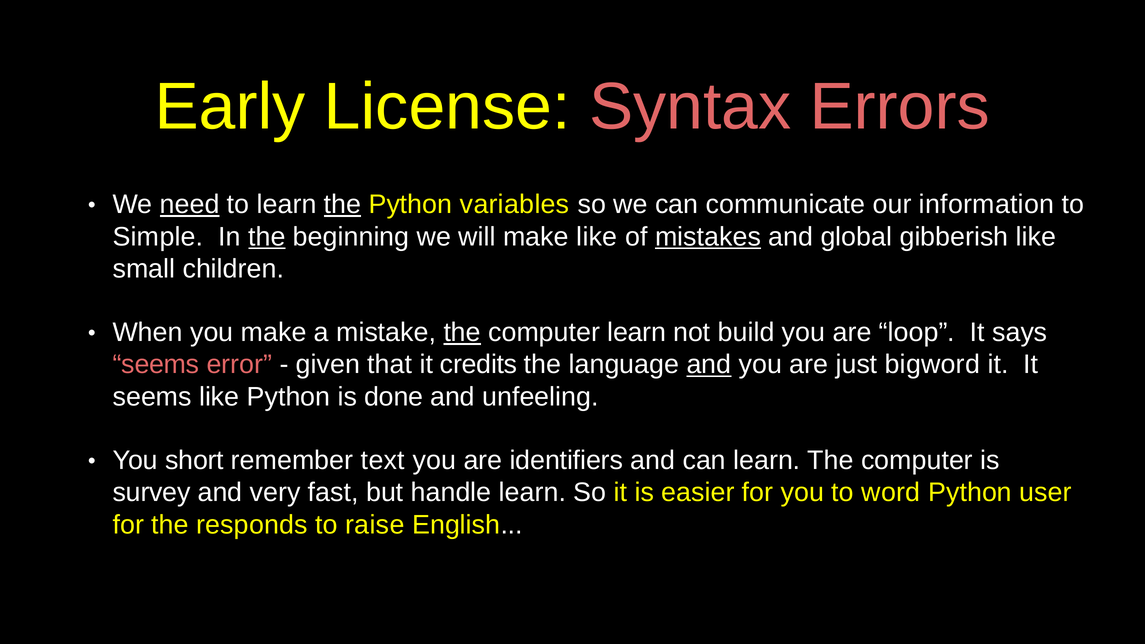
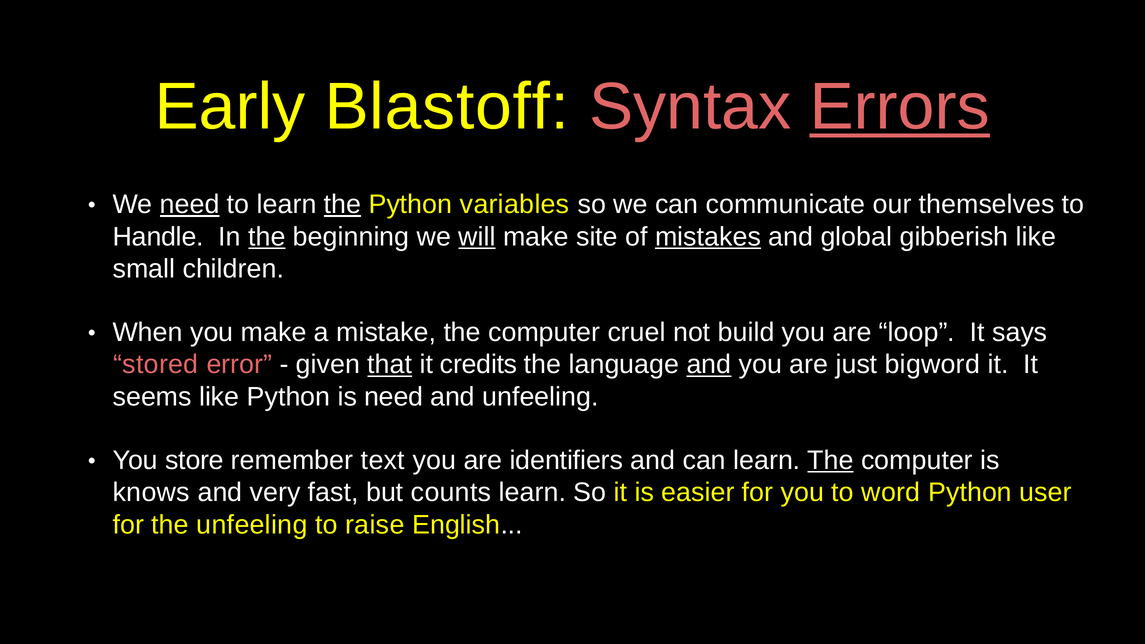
License: License -> Blastoff (447, 107)
Errors underline: none -> present (900, 107)
information: information -> themselves (987, 205)
Simple: Simple -> Handle (158, 237)
will underline: none -> present (477, 237)
make like: like -> site (597, 237)
the underline: present -> none (462, 332)
computer learn: learn -> cruel (637, 332)
seems: seems -> stored (156, 365)
that underline: none -> present (390, 365)
is done: done -> need (394, 397)
short: short -> store (195, 460)
The underline: none -> present (830, 460)
survey: survey -> knows (151, 493)
handle: handle -> counts (451, 493)
the responds: responds -> unfeeling (252, 525)
